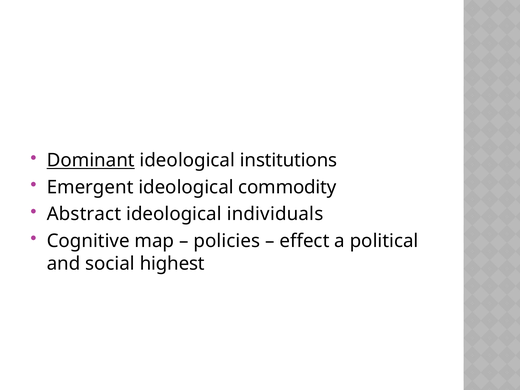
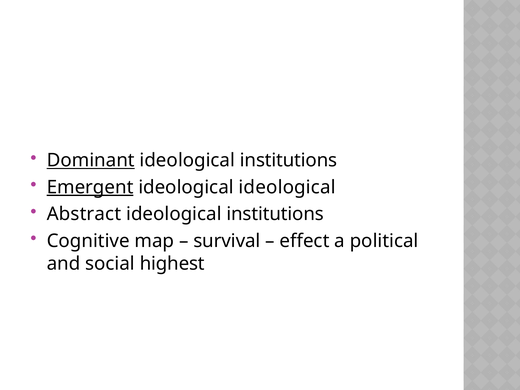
Emergent underline: none -> present (90, 187)
ideological commodity: commodity -> ideological (287, 187)
individuals: individuals -> institutions (275, 214)
policies: policies -> survival (227, 241)
